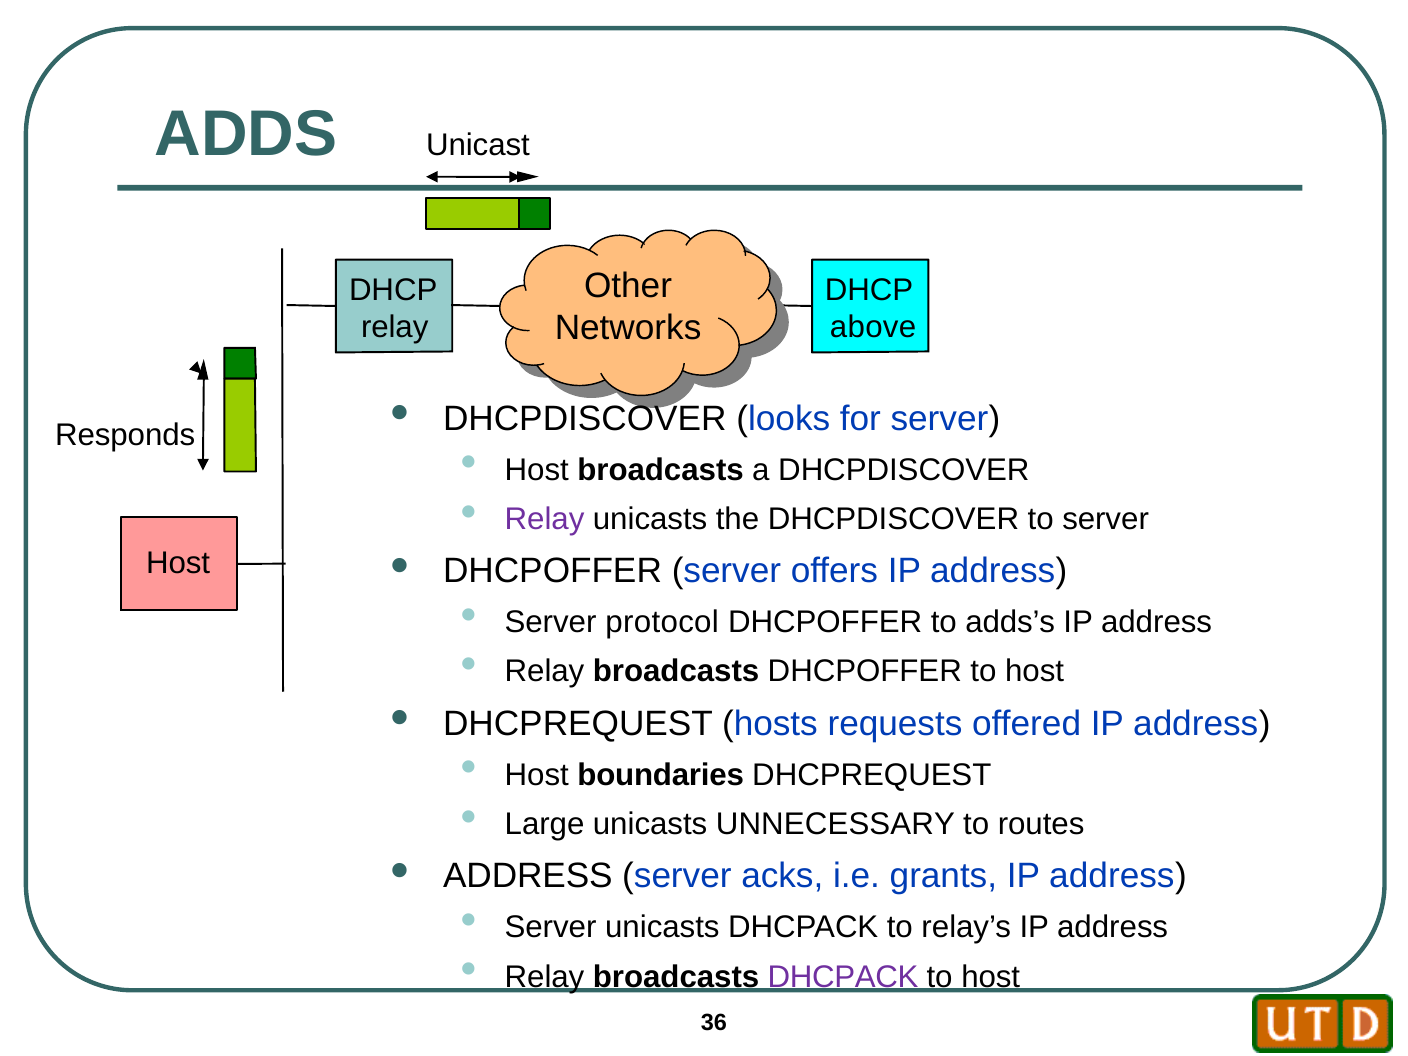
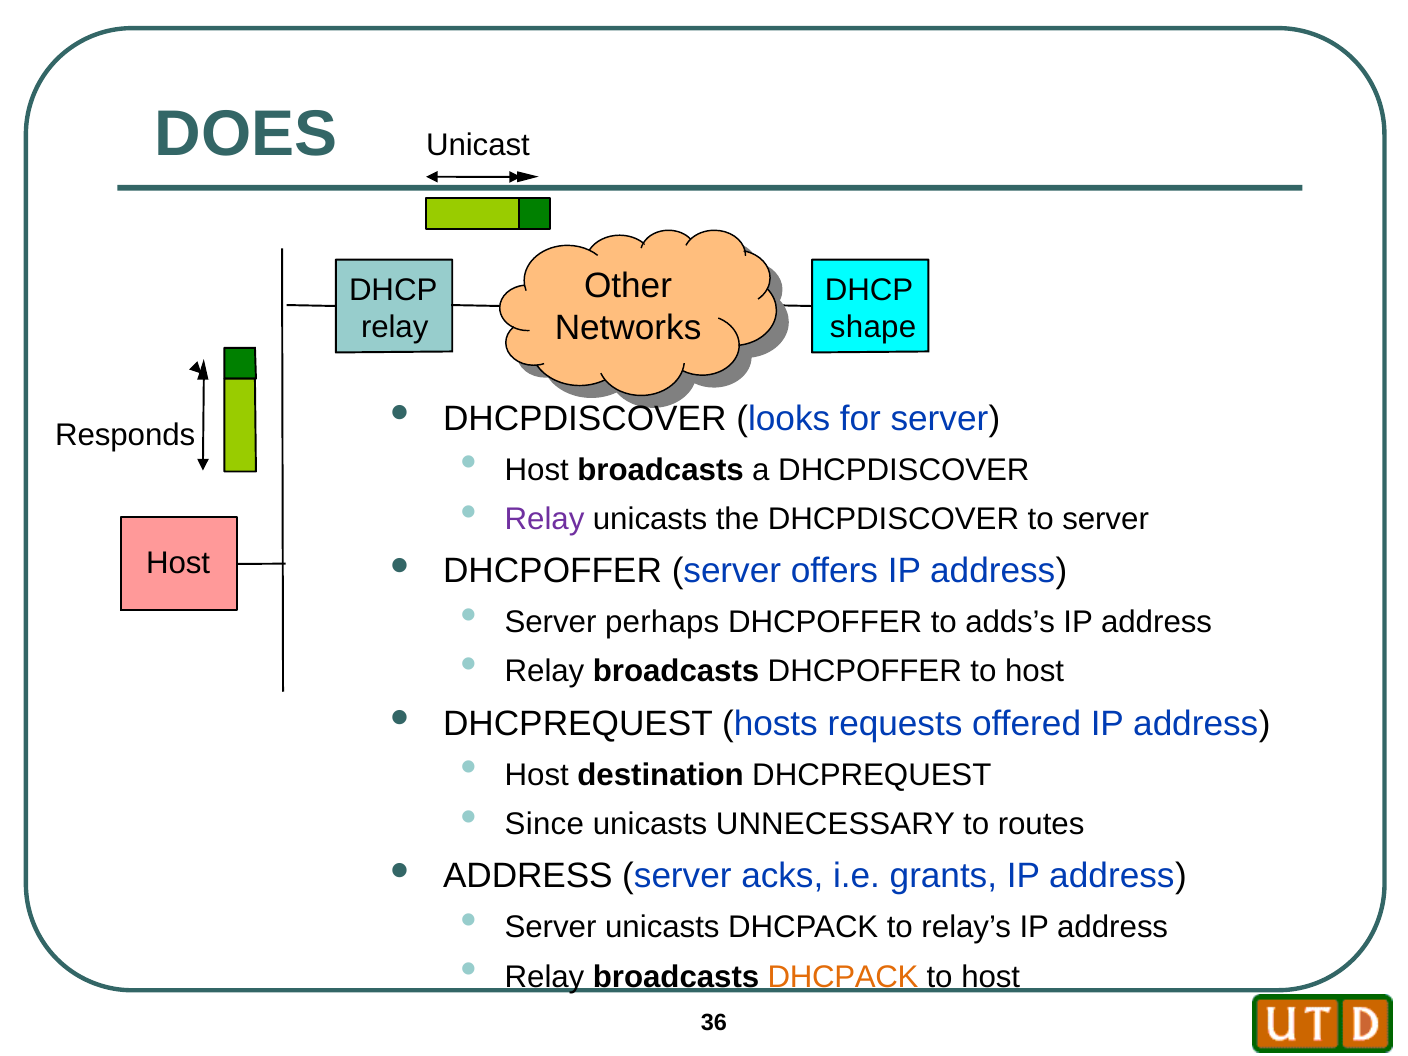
ADDS: ADDS -> DOES (246, 135)
above: above -> shape (873, 327)
protocol: protocol -> perhaps (662, 622)
boundaries: boundaries -> destination (661, 775)
Large: Large -> Since (544, 824)
DHCPACK colour: purple -> orange (843, 977)
